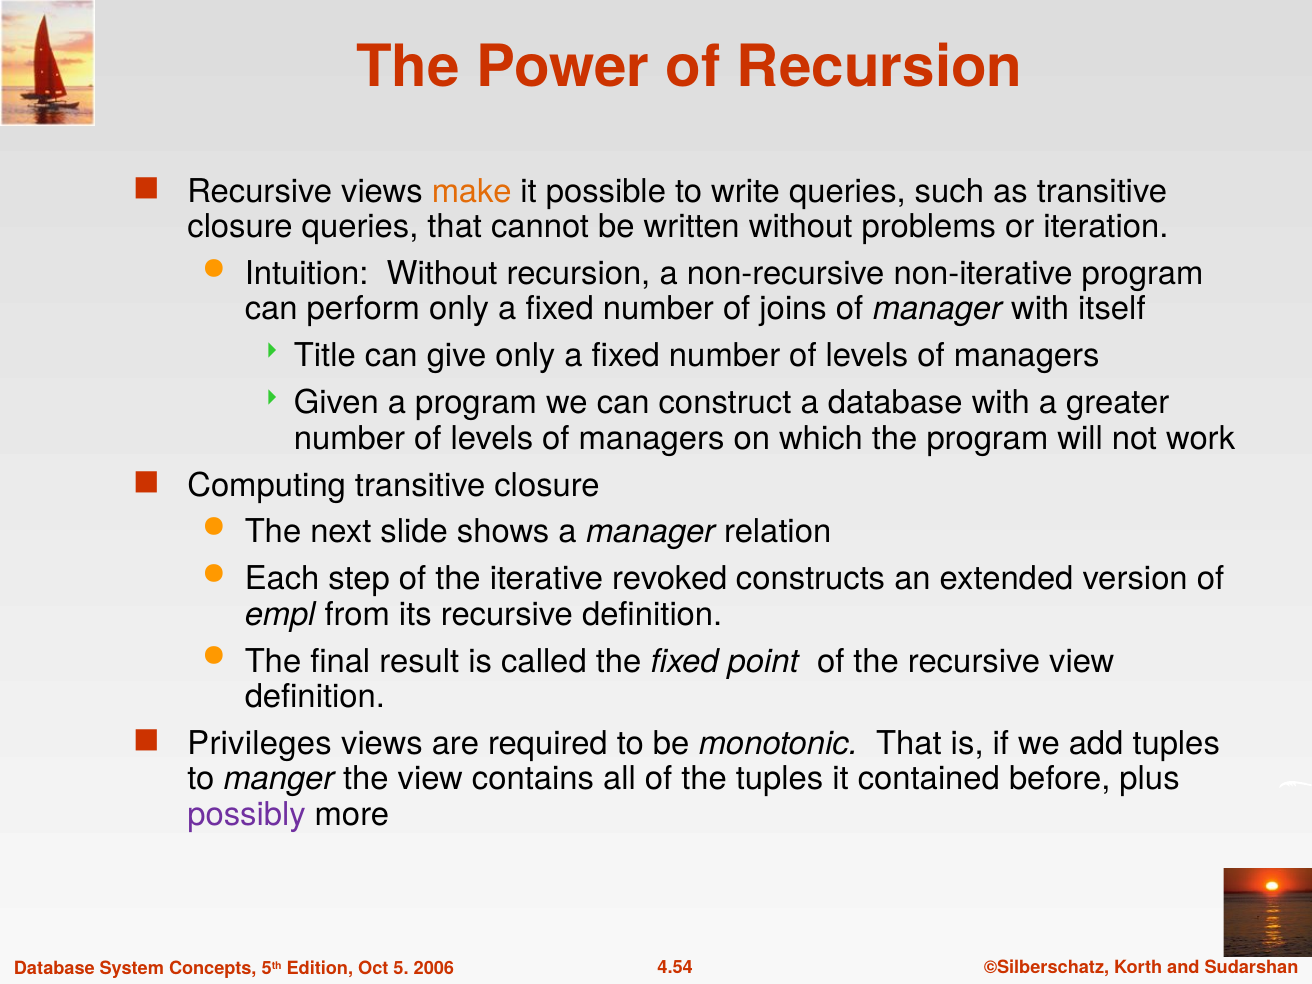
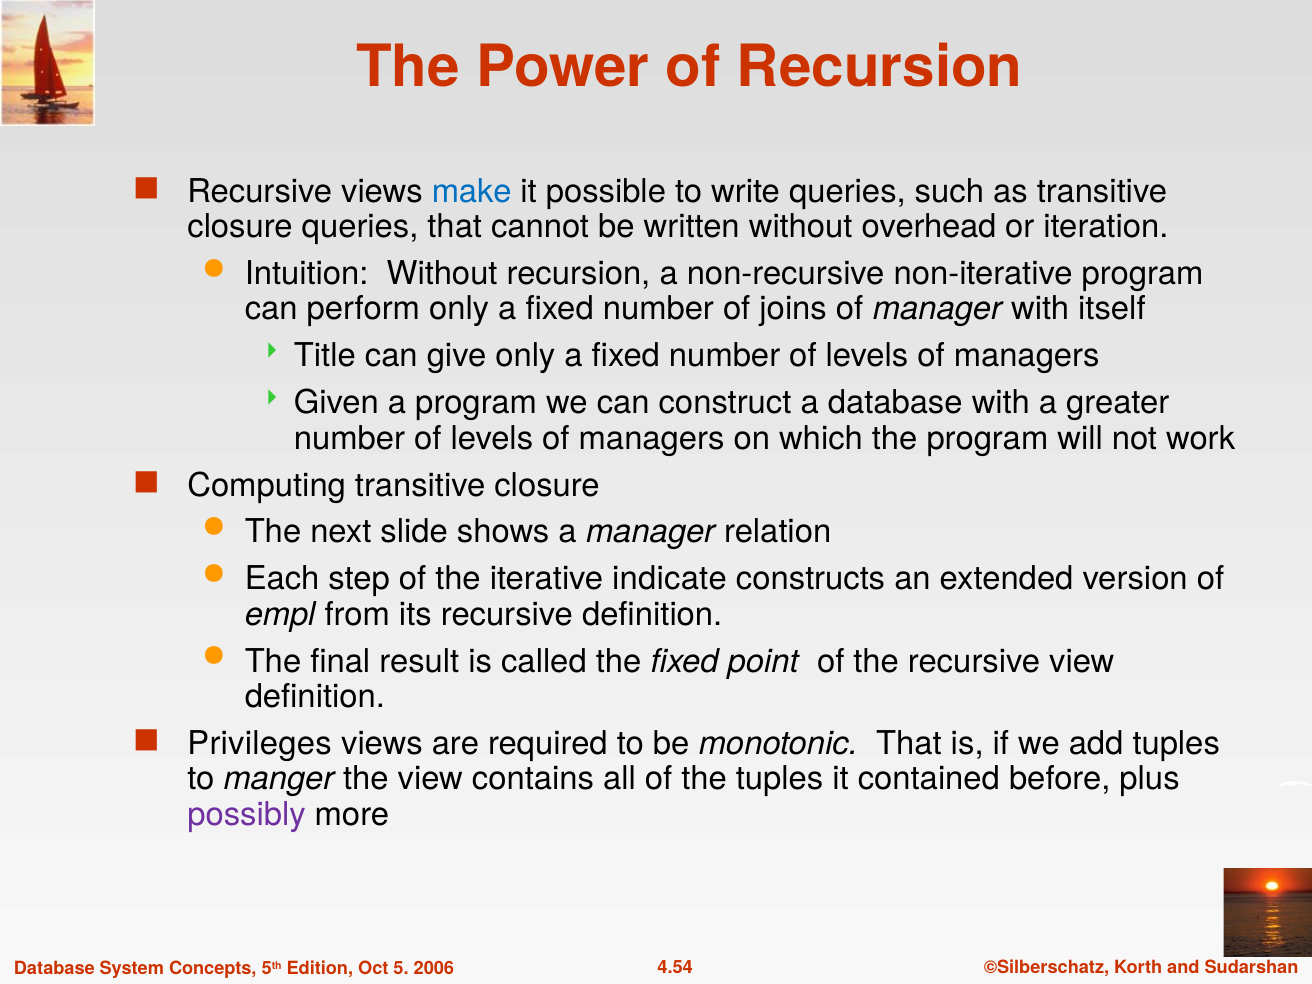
make colour: orange -> blue (472, 191)
problems: problems -> overhead (929, 227)
revoked: revoked -> indicate (670, 579)
